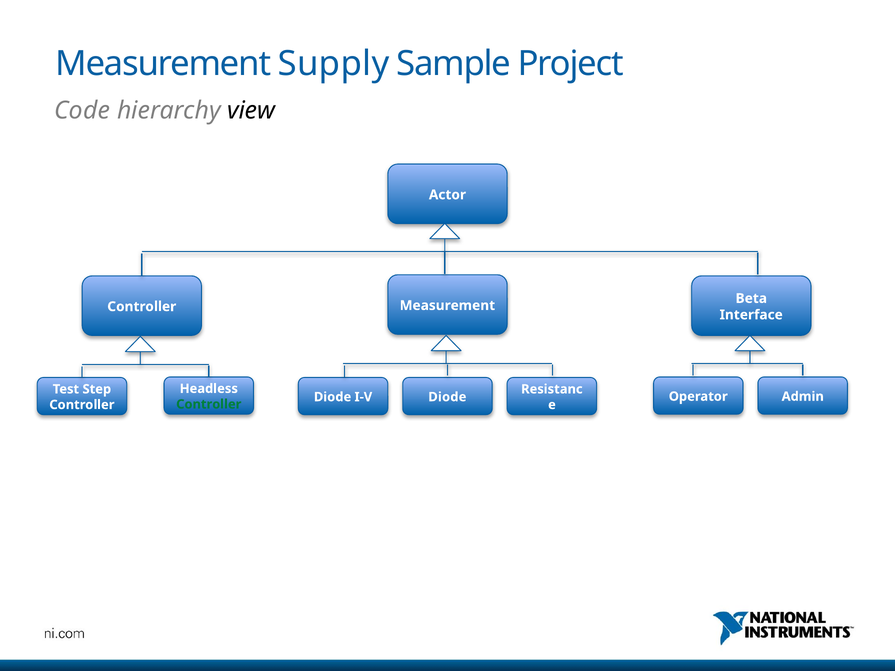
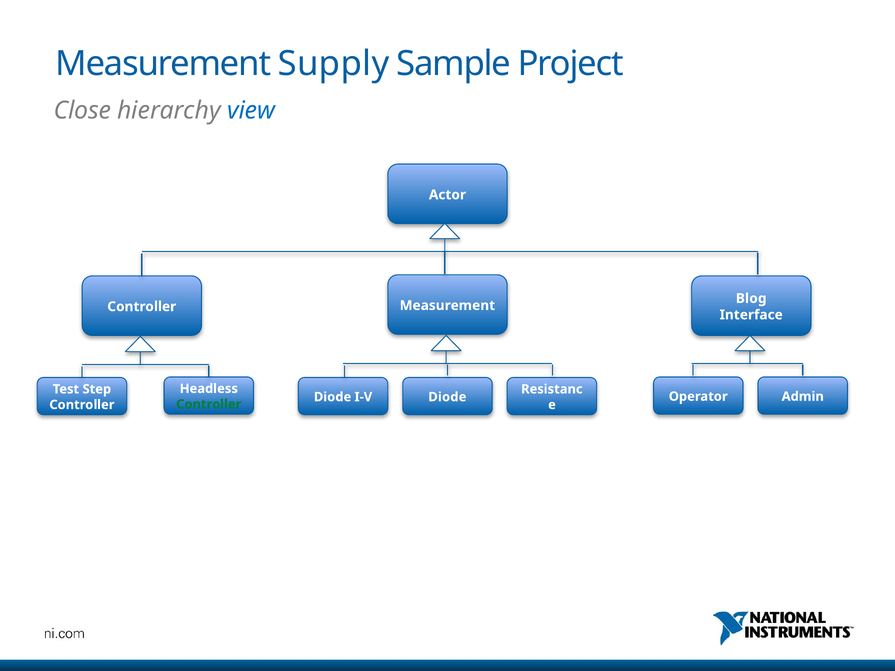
Code: Code -> Close (82, 111)
view colour: black -> blue (251, 111)
Beta: Beta -> Blog (751, 299)
